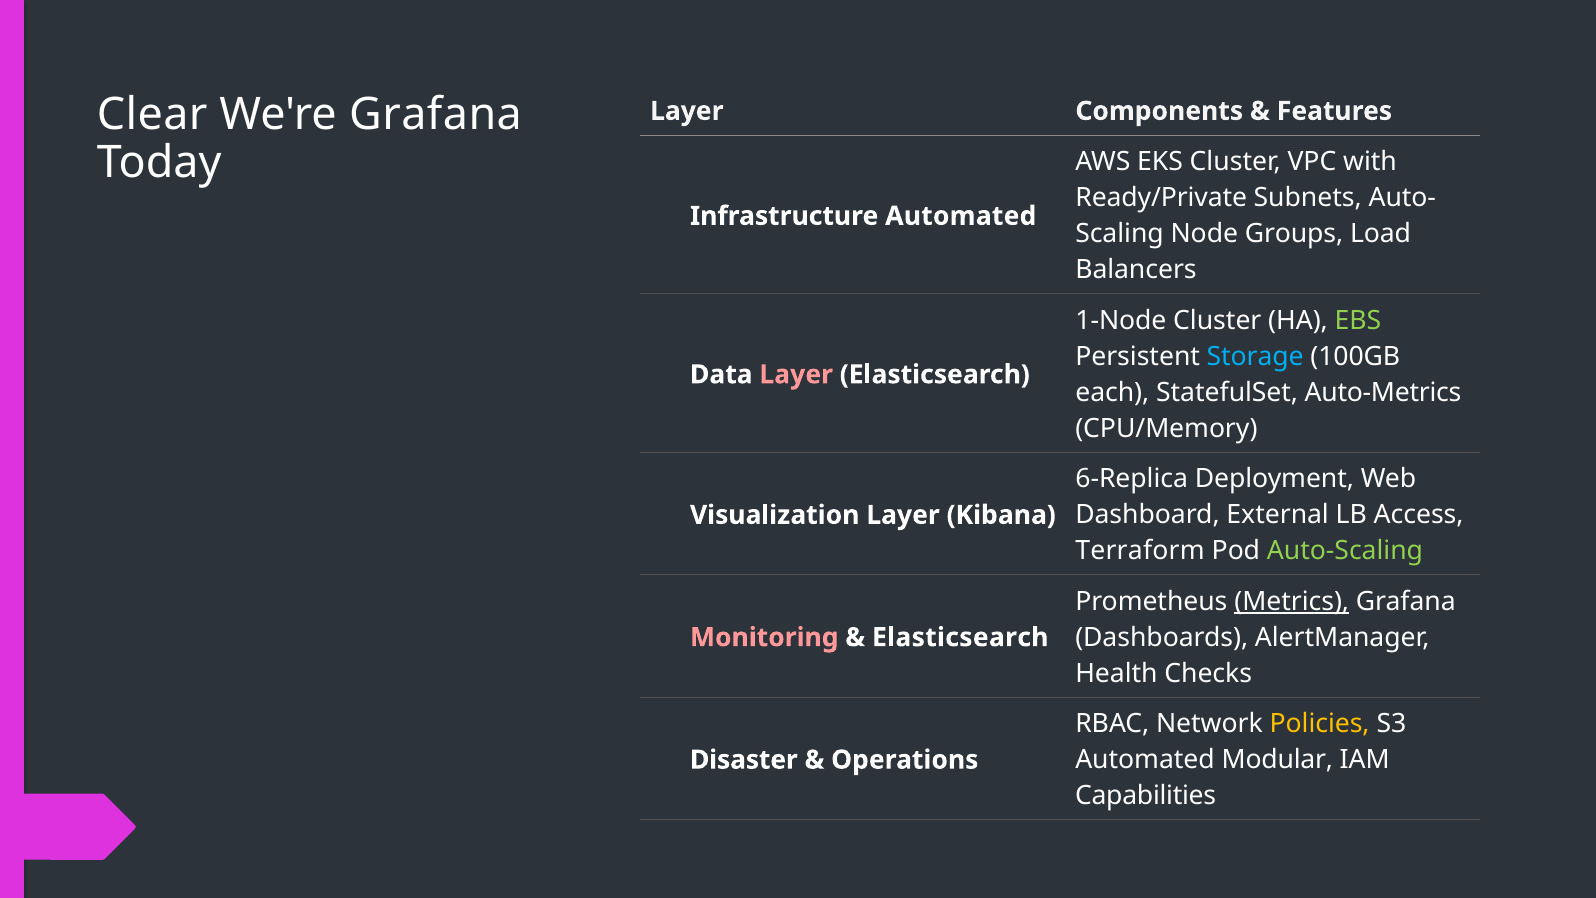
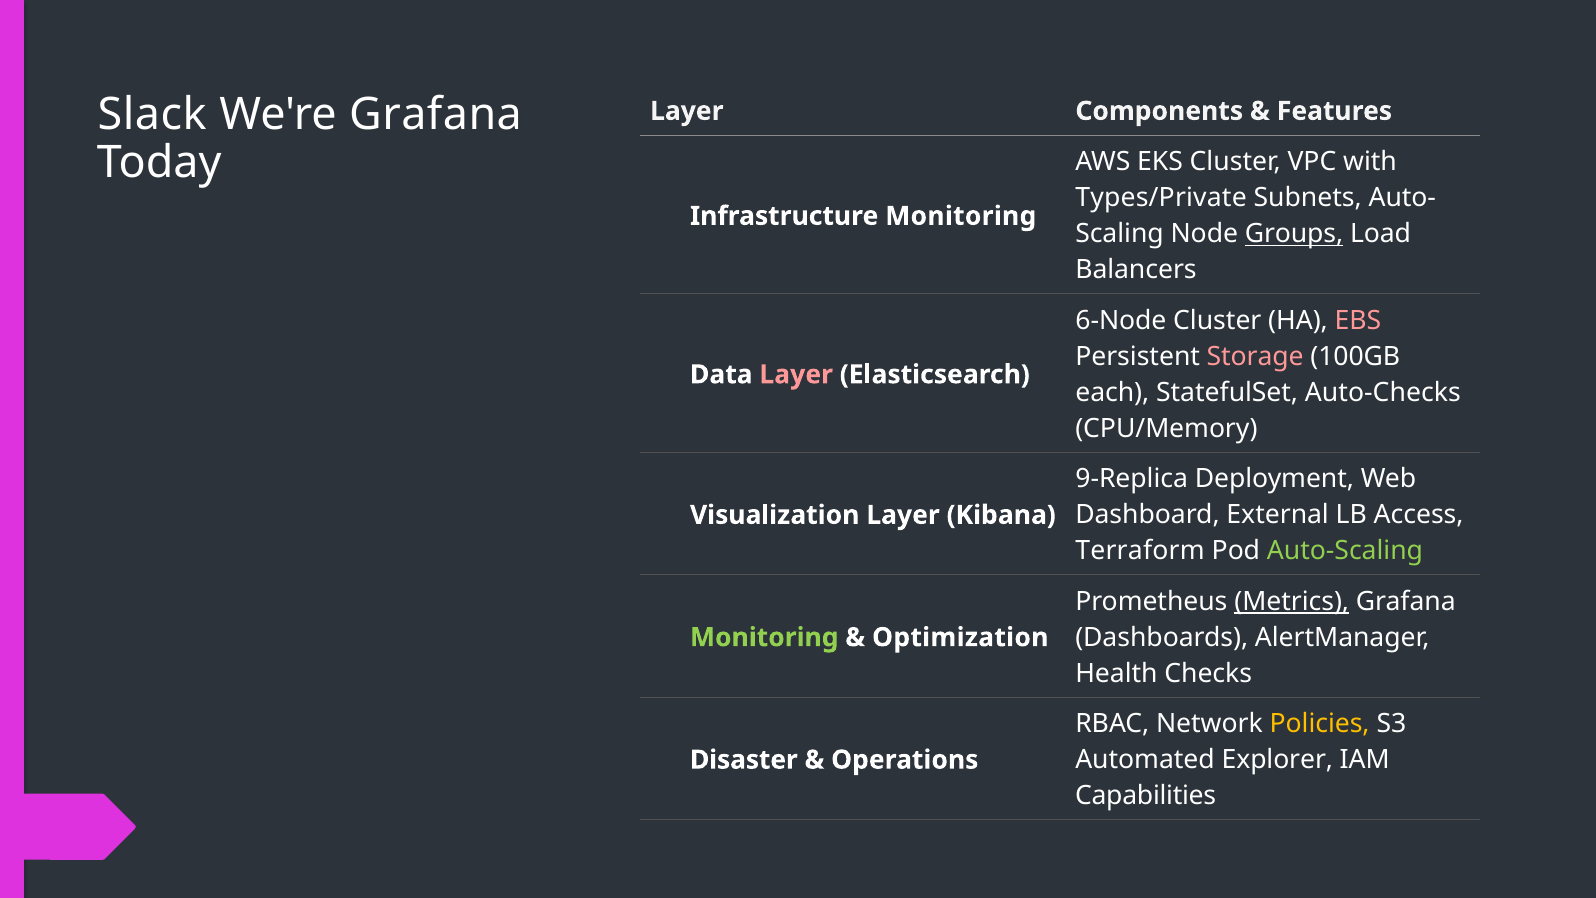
Clear: Clear -> Slack (152, 114)
Ready/Private: Ready/Private -> Types/Private (1161, 198)
Infrastructure Automated: Automated -> Monitoring (961, 216)
Groups underline: none -> present (1294, 234)
1-Node: 1-Node -> 6-Node (1121, 320)
EBS colour: light green -> pink (1358, 320)
Storage colour: light blue -> pink (1255, 356)
Auto-Metrics: Auto-Metrics -> Auto-Checks (1383, 393)
6-Replica: 6-Replica -> 9-Replica (1132, 479)
Monitoring colour: pink -> light green (764, 637)
Elasticsearch: Elasticsearch -> Optimization (960, 637)
Modular: Modular -> Explorer (1277, 760)
